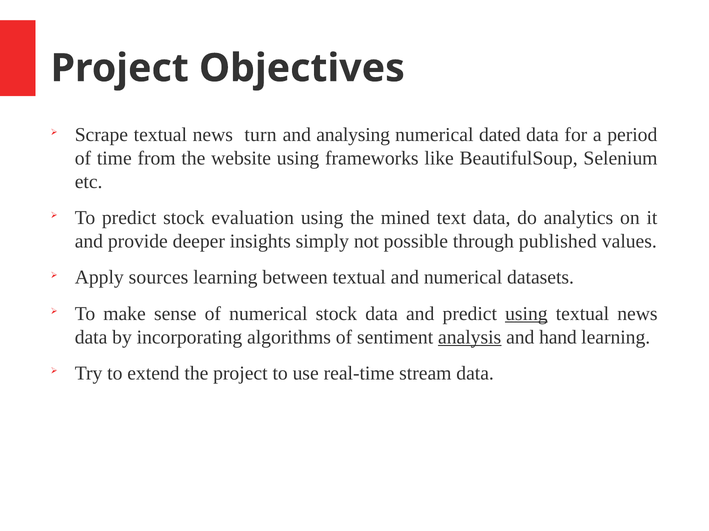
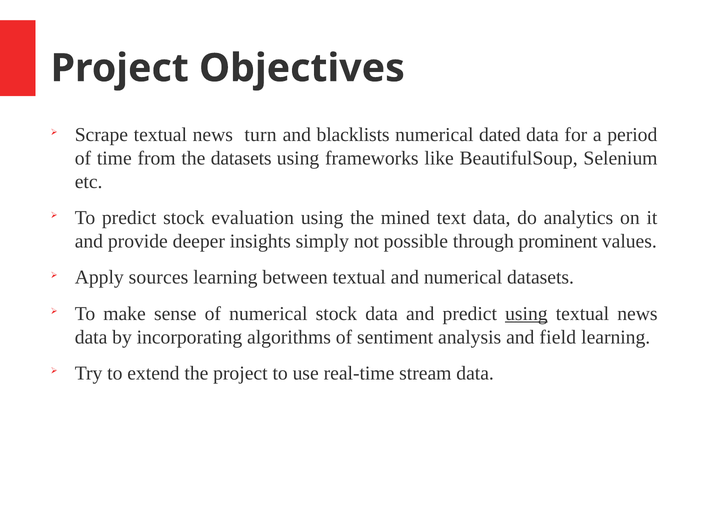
analysing: analysing -> blacklists (353, 135)
the website: website -> datasets (241, 158)
published: published -> prominent (558, 242)
analysis underline: present -> none (470, 338)
hand: hand -> field (558, 338)
